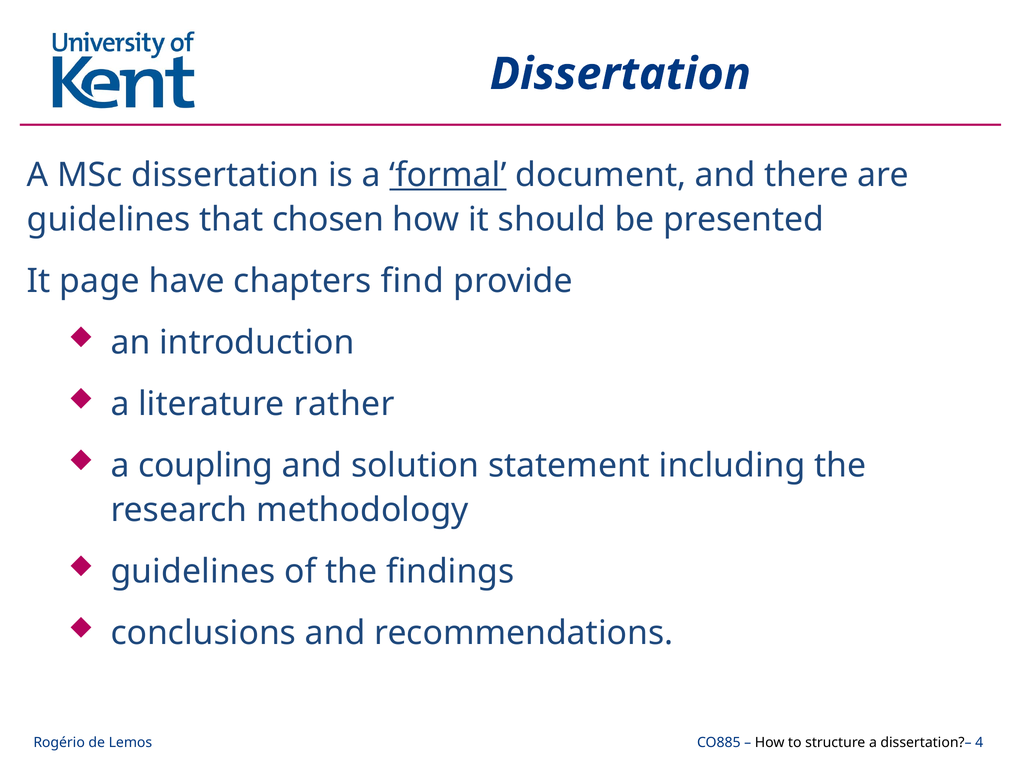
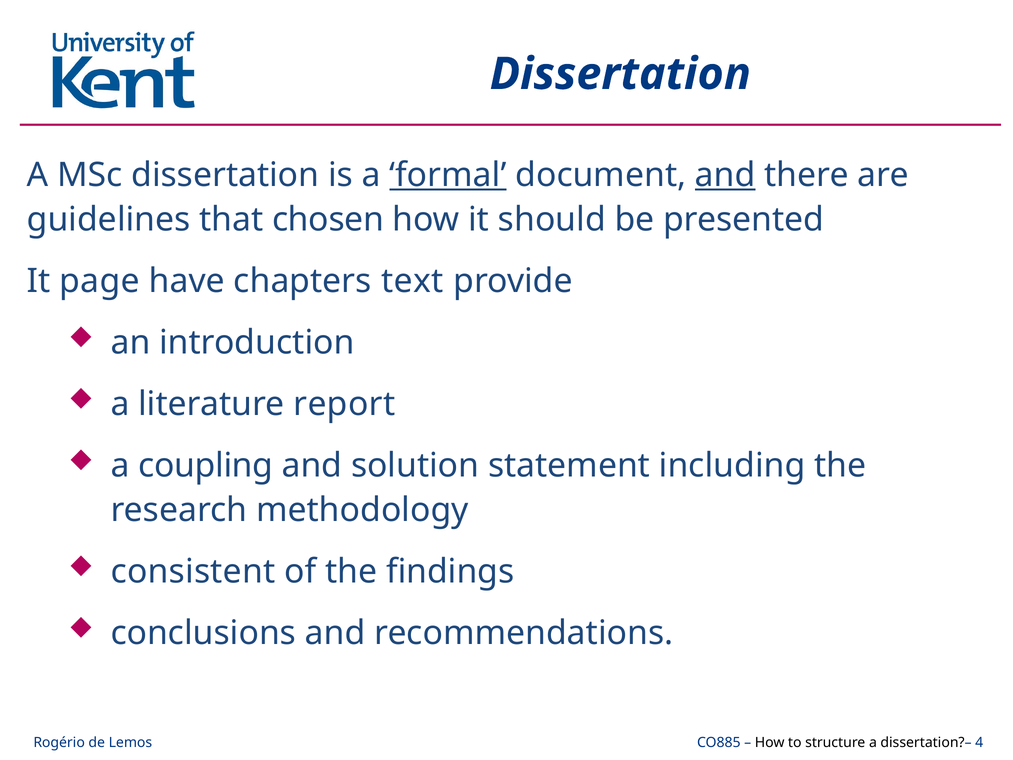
and underline: none -> present (725, 175)
find: find -> text (412, 281)
rather: rather -> report (344, 404)
guidelines: guidelines -> consistent (193, 571)
